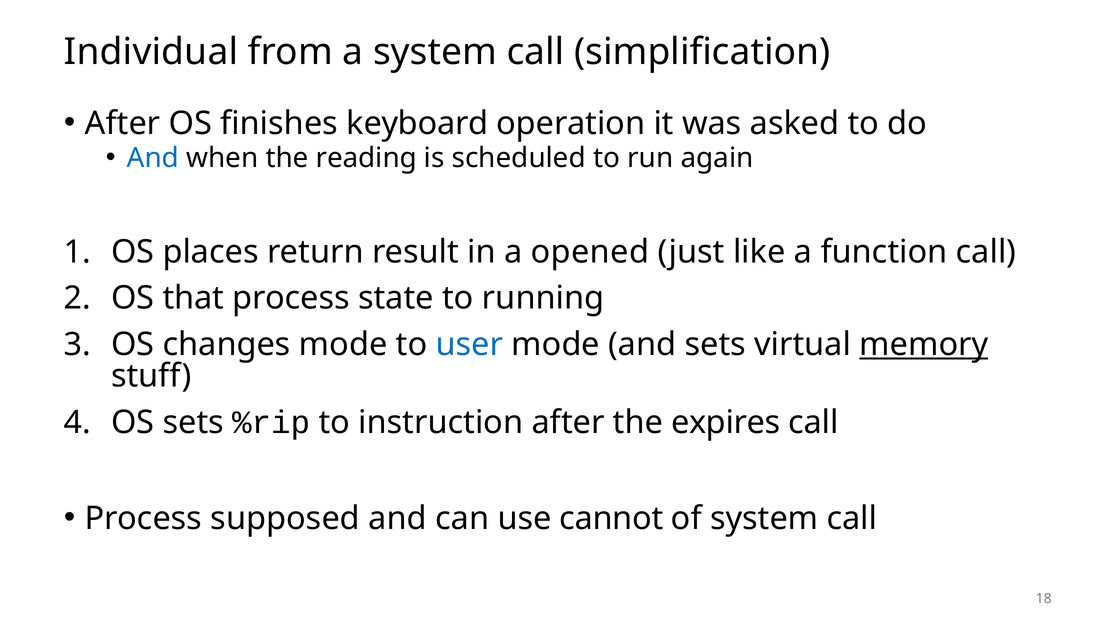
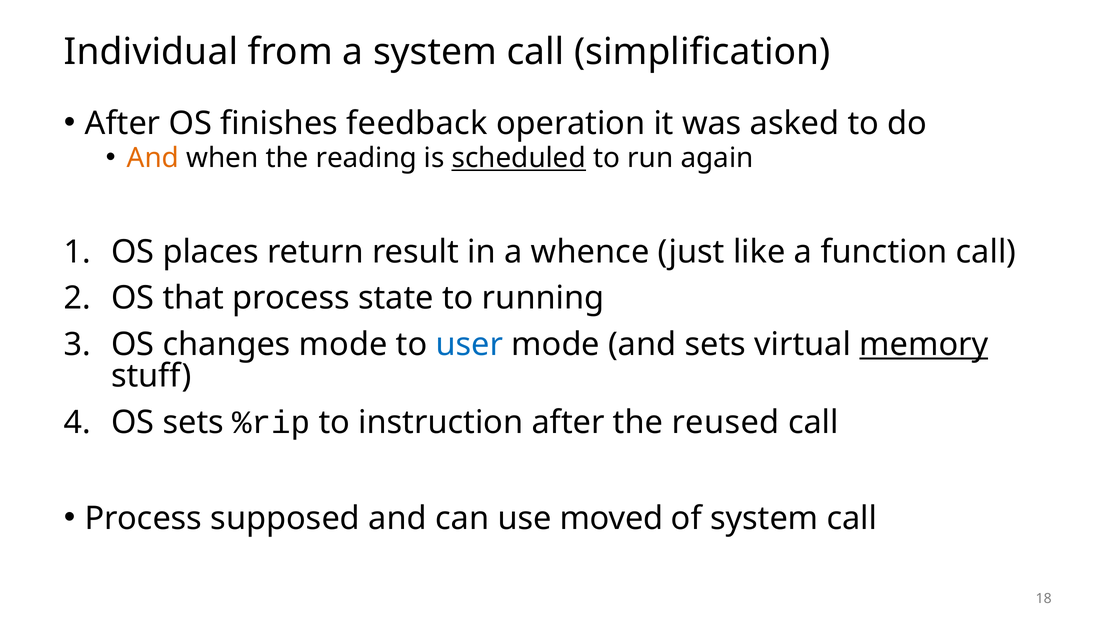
keyboard: keyboard -> feedback (417, 123)
And colour: blue -> orange (153, 158)
scheduled underline: none -> present (519, 158)
opened: opened -> whence (590, 252)
expires: expires -> reused (725, 422)
cannot: cannot -> moved (611, 518)
